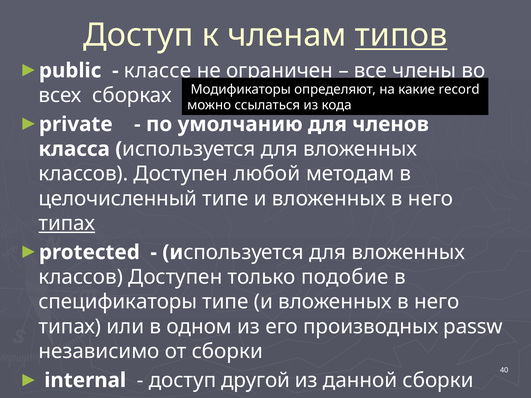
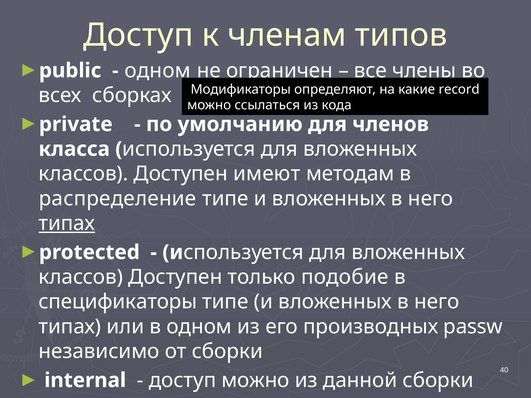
типов underline: present -> none (401, 35)
классе: классе -> одном (158, 71)
любой: любой -> имеют (267, 174)
целочисленный: целочисленный -> распределение (118, 199)
доступ другой: другой -> можно (256, 381)
